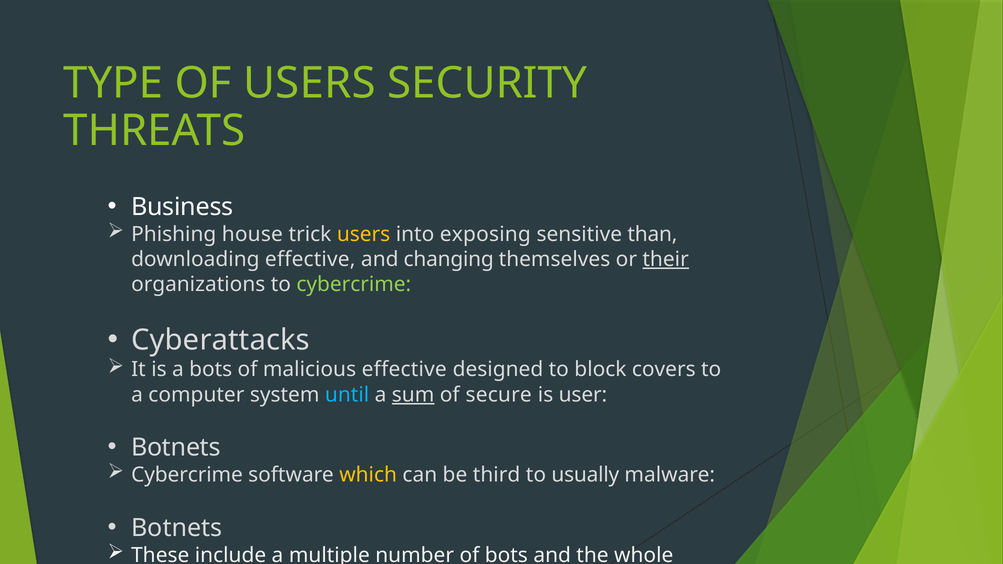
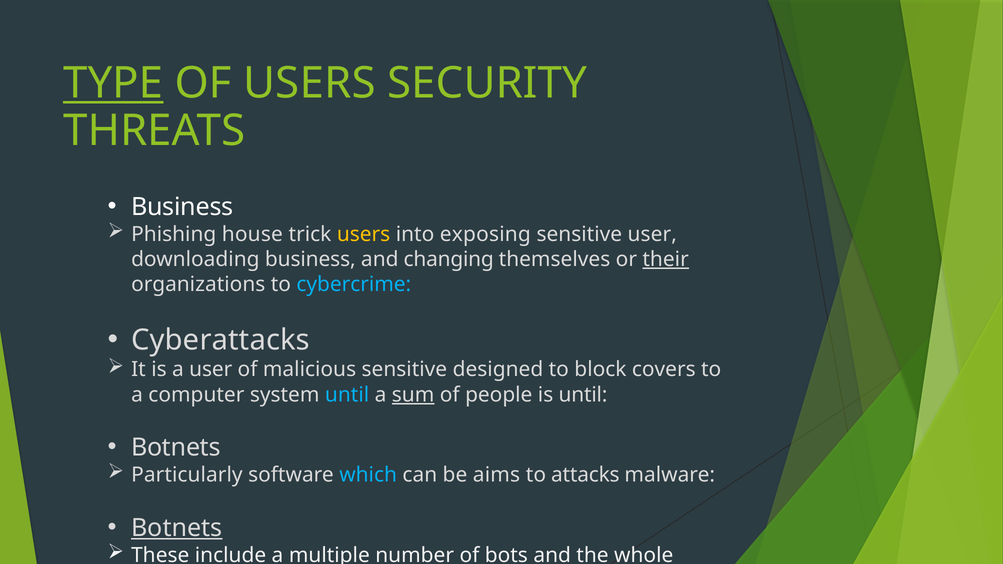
TYPE underline: none -> present (113, 83)
sensitive than: than -> user (652, 234)
downloading effective: effective -> business (310, 259)
cybercrime colour: light green -> light blue (354, 284)
a bots: bots -> user (211, 370)
malicious effective: effective -> sensitive (404, 370)
secure: secure -> people (499, 395)
is user: user -> until (583, 395)
Cybercrime: Cybercrime -> Particularly (187, 475)
which colour: yellow -> light blue (368, 475)
third: third -> aims (496, 475)
usually: usually -> attacks (585, 475)
Botnets underline: none -> present (177, 528)
